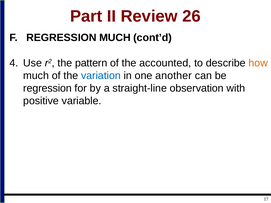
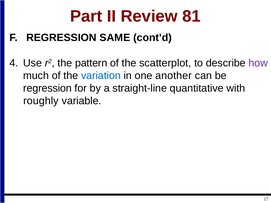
26: 26 -> 81 (191, 16)
REGRESSION MUCH: MUCH -> SAME (115, 38)
accounted: accounted -> scatterplot (165, 63)
how colour: orange -> purple (258, 63)
observation: observation -> quantitative (197, 88)
positive: positive -> roughly (41, 101)
